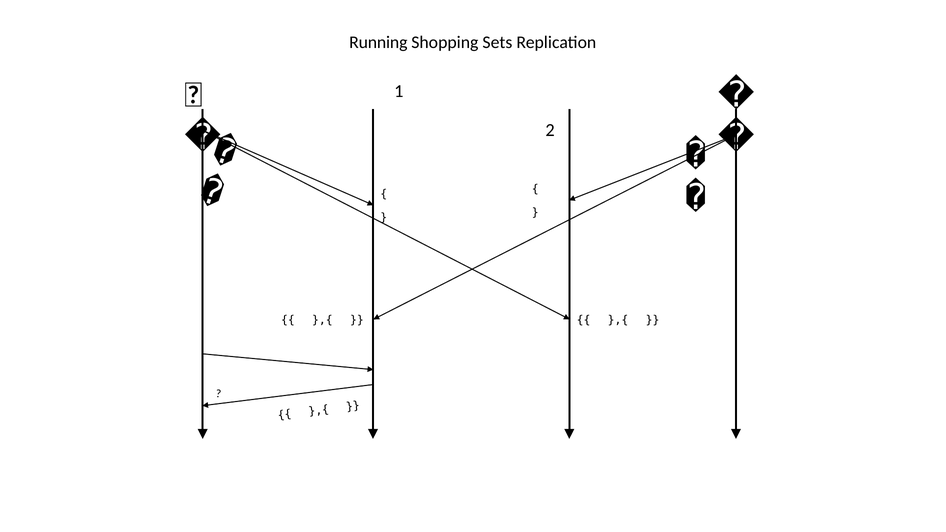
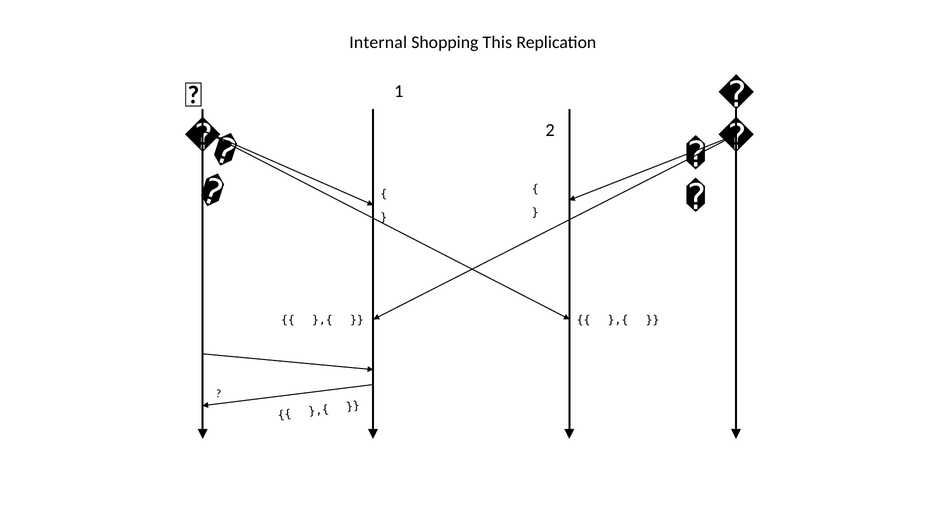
Running: Running -> Internal (378, 42)
Sets: Sets -> This (497, 42)
